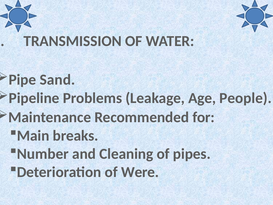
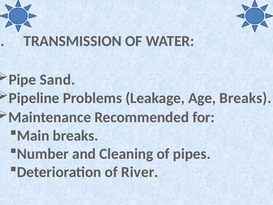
Age People: People -> Breaks (245, 98)
Were: Were -> River (140, 172)
